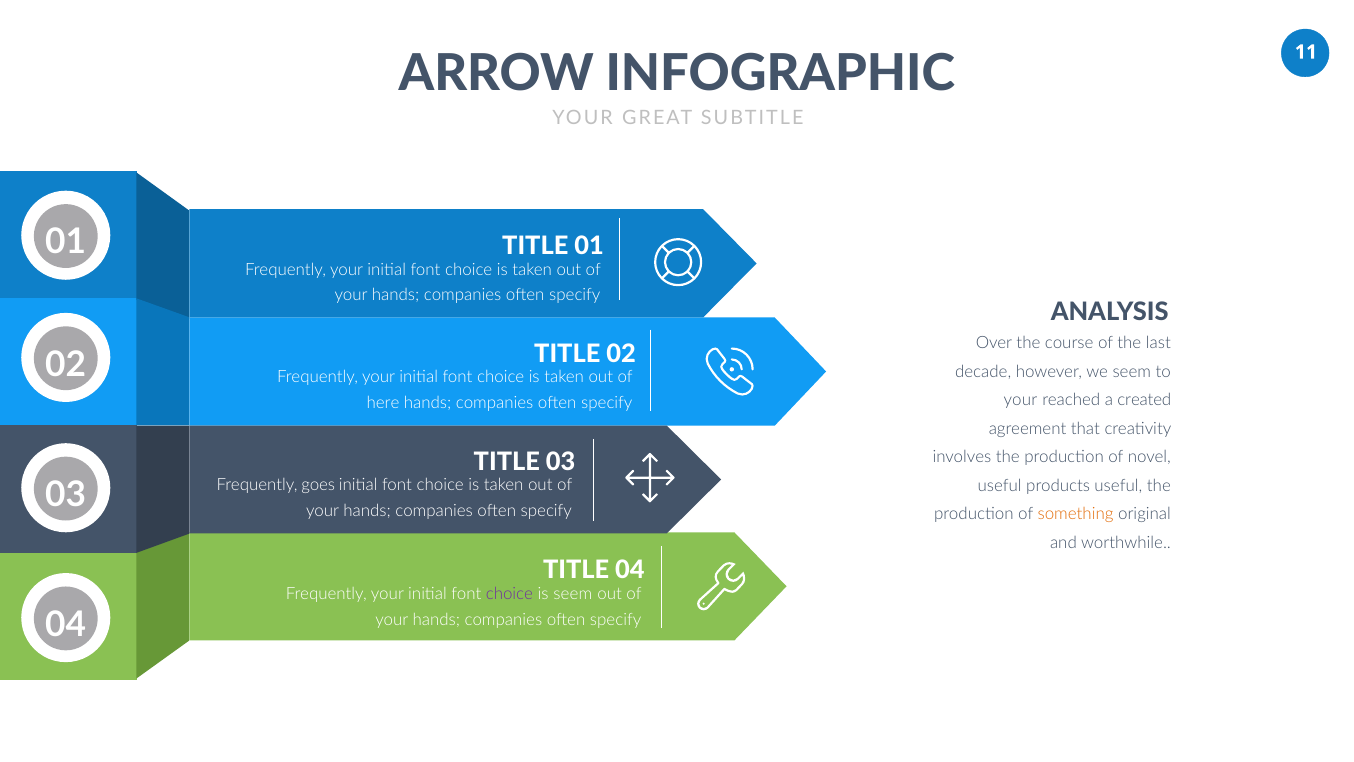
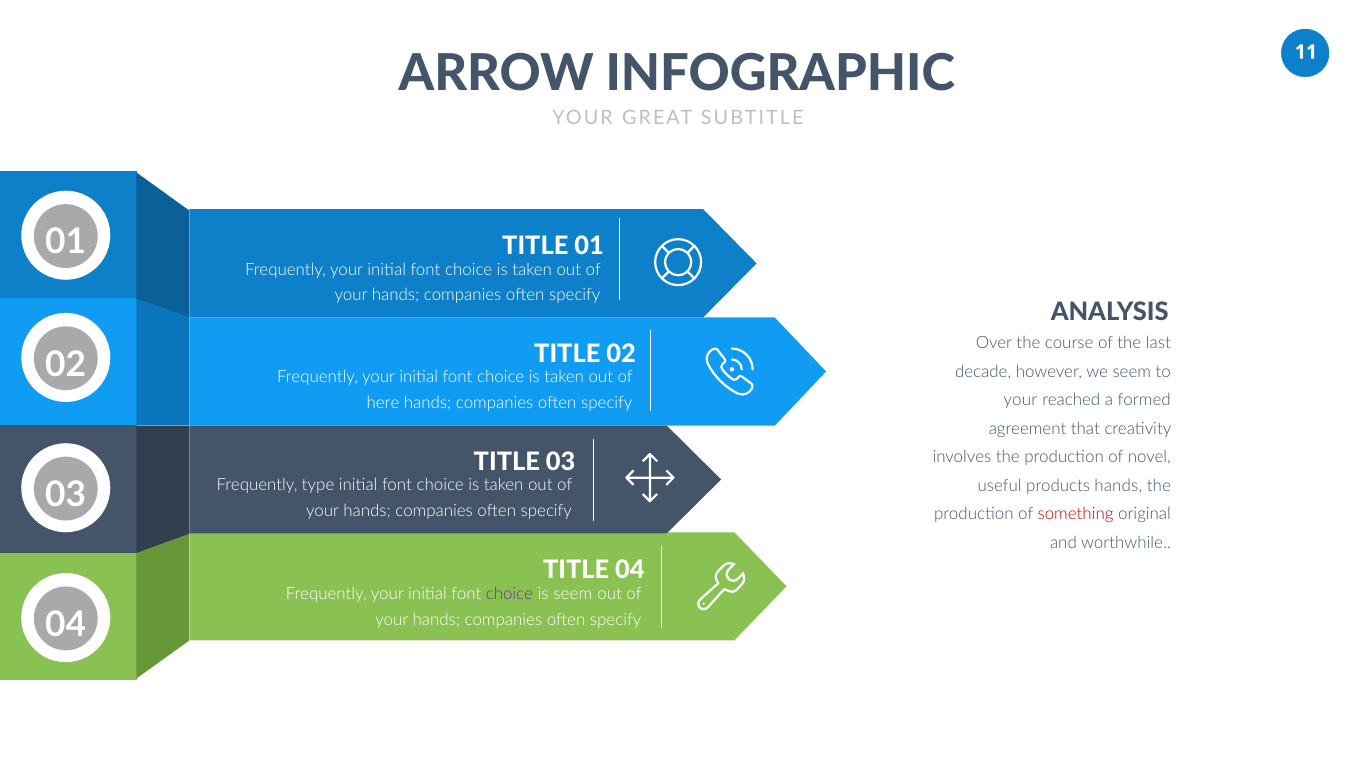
created: created -> formed (1144, 400)
goes: goes -> type (318, 485)
products useful: useful -> hands (1118, 485)
something colour: orange -> red (1076, 514)
